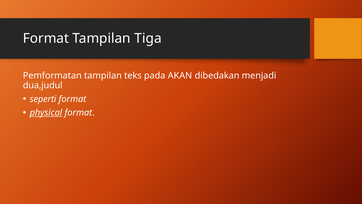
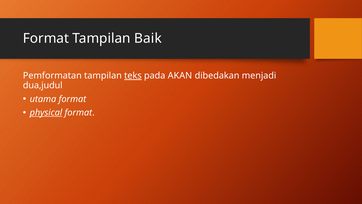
Tiga: Tiga -> Baik (148, 38)
teks underline: none -> present (133, 76)
seperti: seperti -> utama (43, 99)
